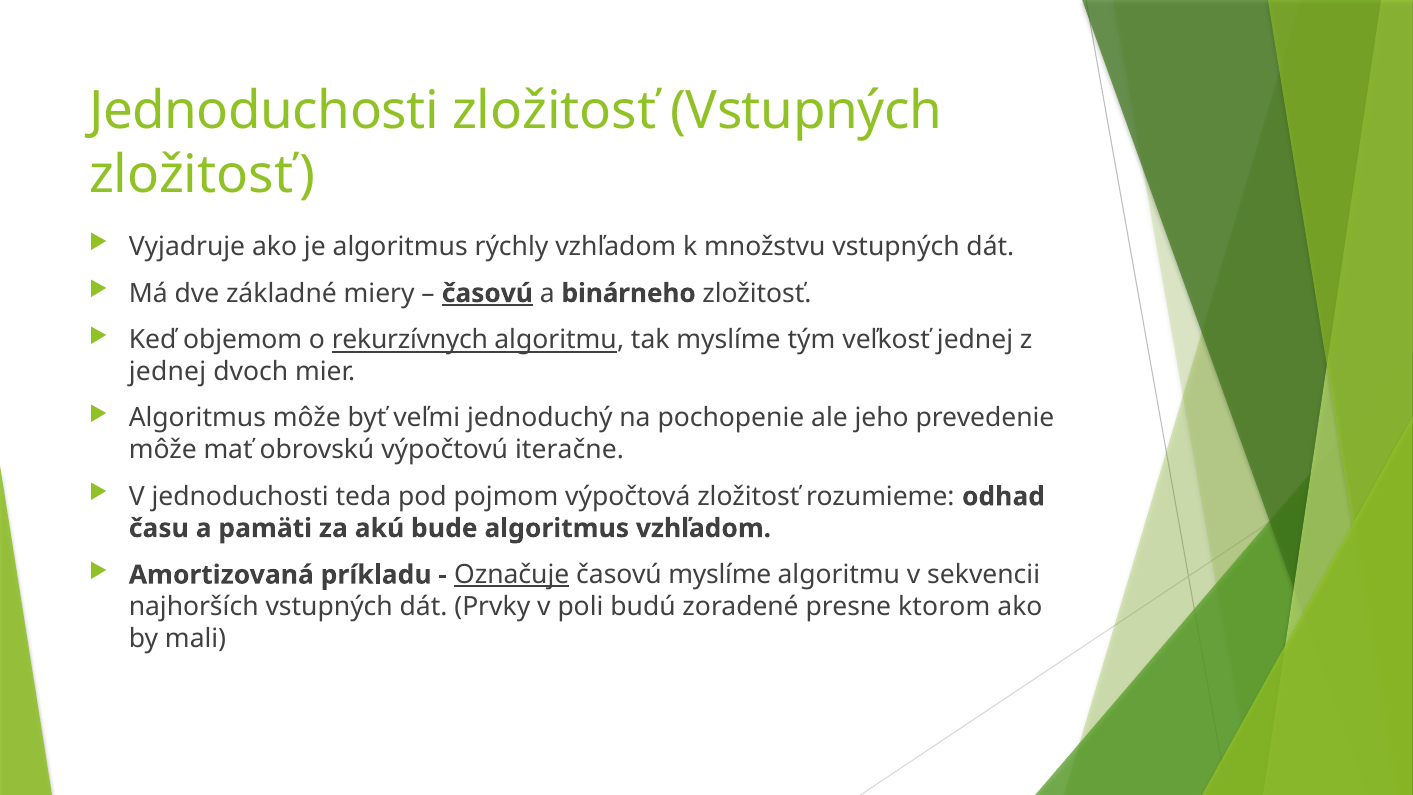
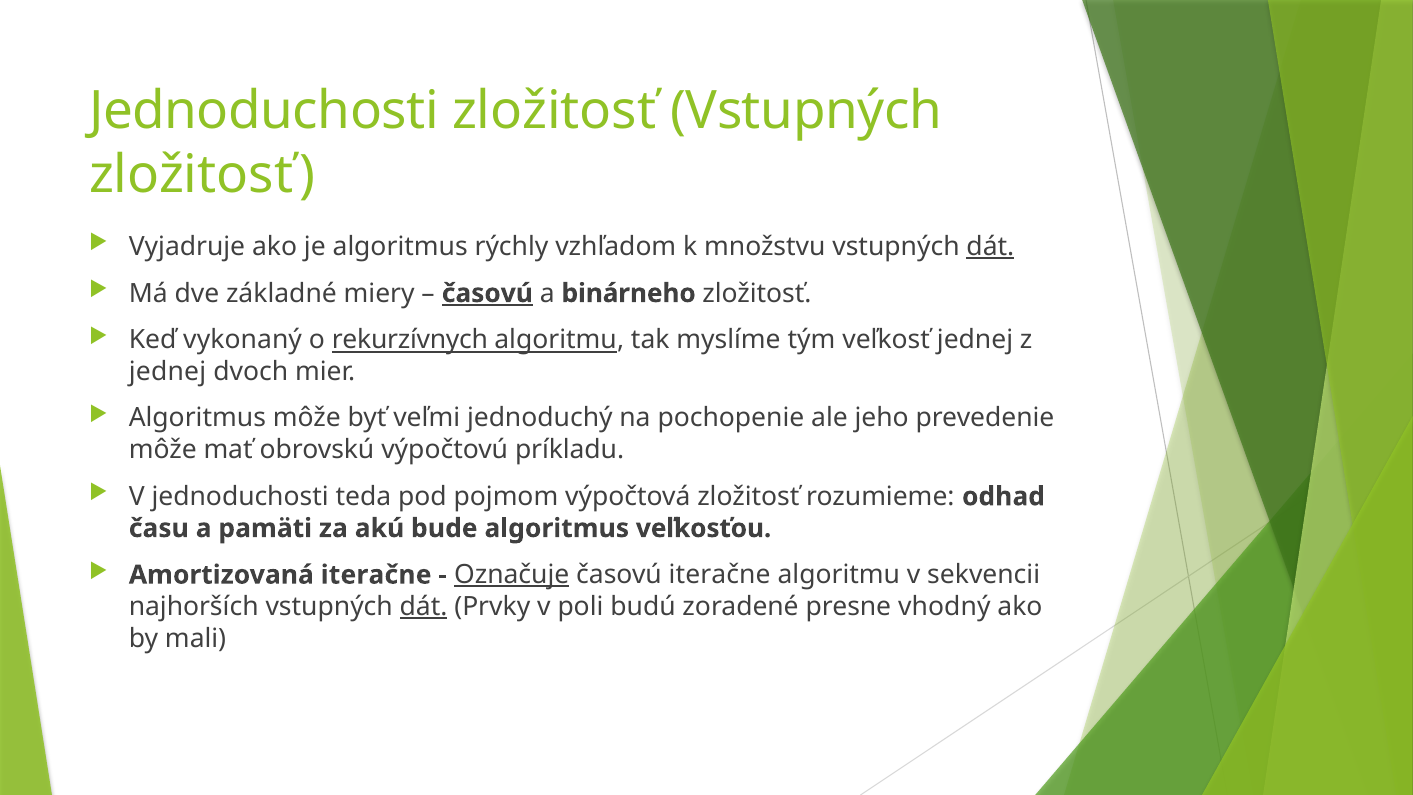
dát underline: none -> present (990, 247)
objemom: objemom -> vykonaný (243, 340)
iteračne: iteračne -> príkladu (570, 450)
algoritmus vzhľadom: vzhľadom -> veľkosťou (704, 528)
Amortizovaná príkladu: príkladu -> iteračne (376, 575)
časovú myslíme: myslíme -> iteračne (720, 575)
dát underline: none -> present (424, 607)
ktorom: ktorom -> vhodný (944, 607)
